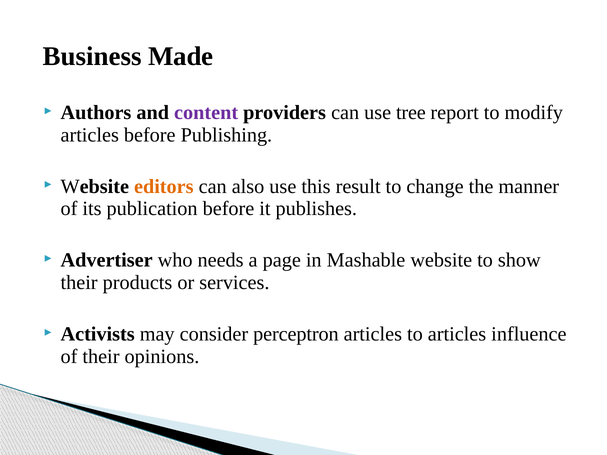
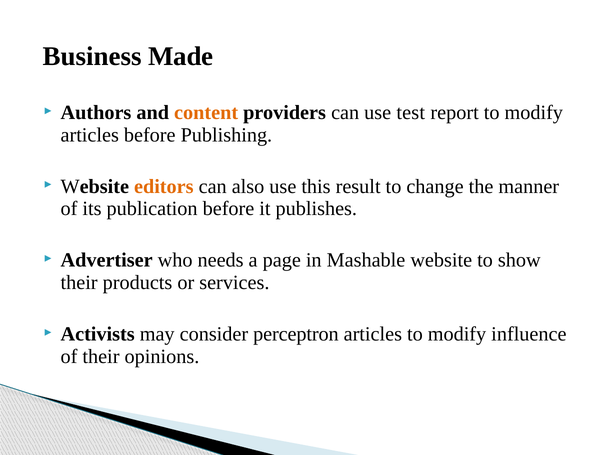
content colour: purple -> orange (206, 113)
tree: tree -> test (411, 113)
articles to articles: articles -> modify (457, 334)
